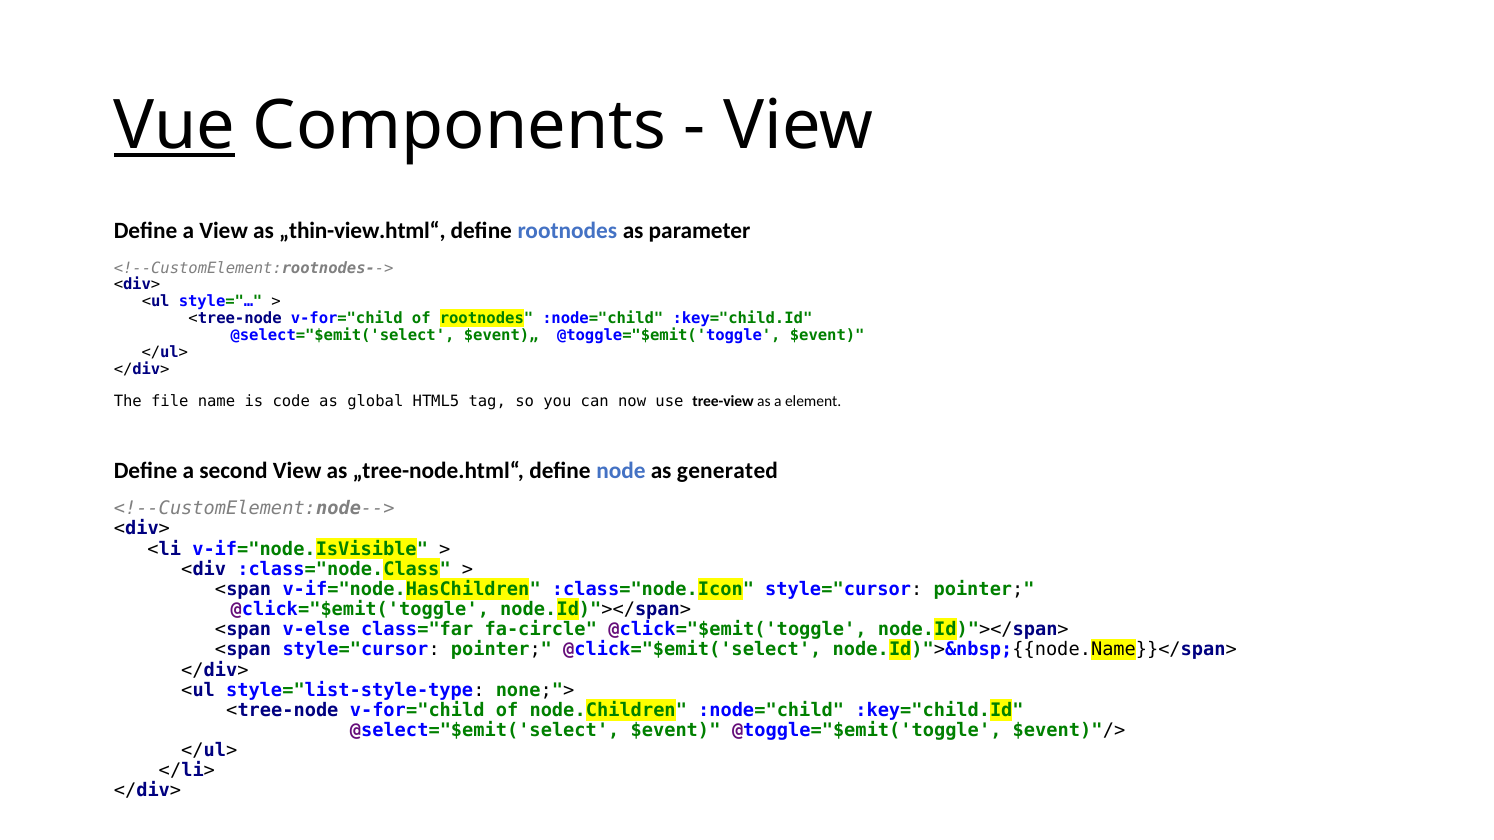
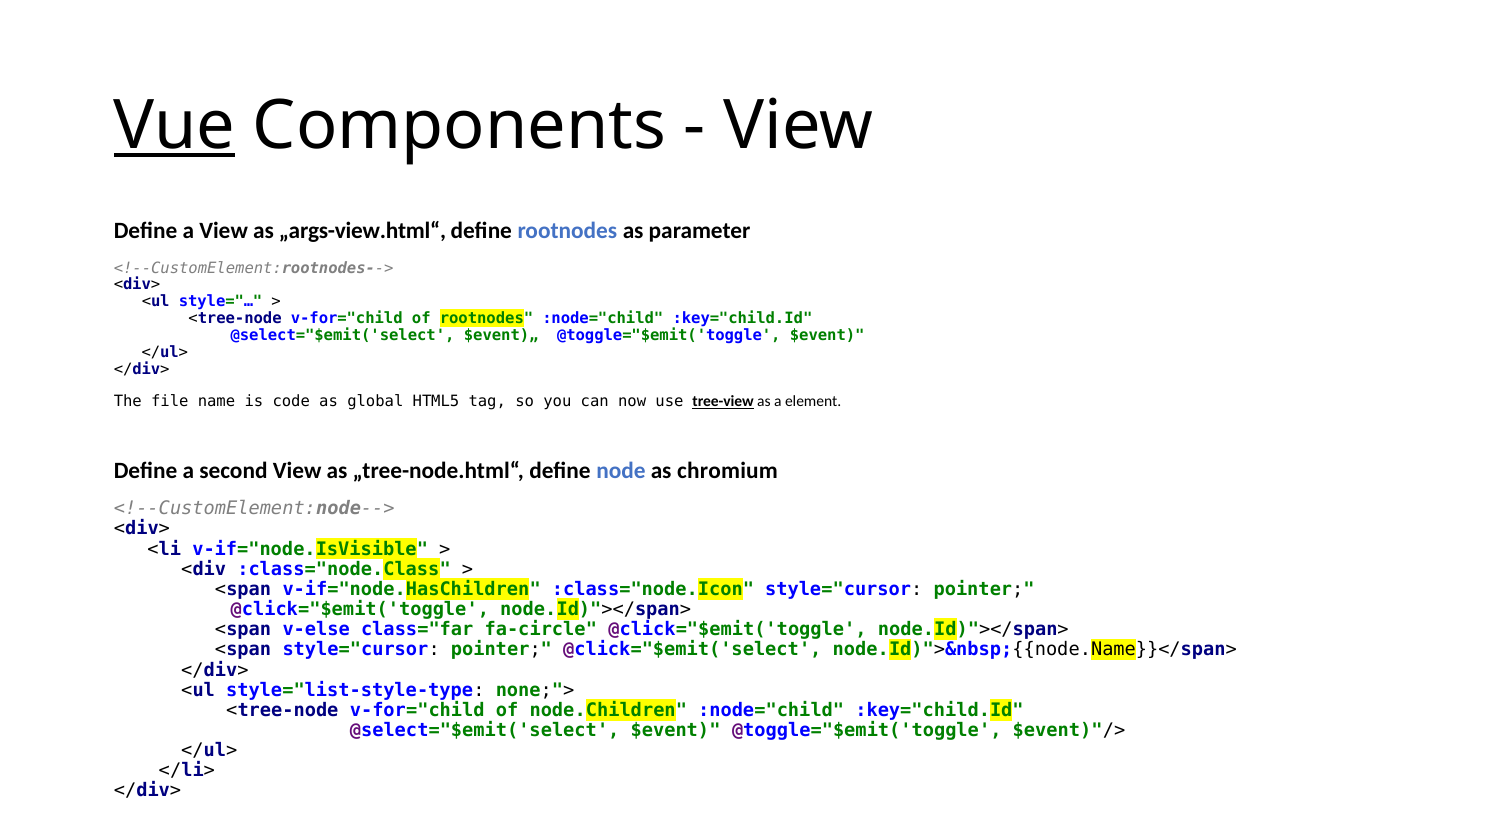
„thin-view.html“: „thin-view.html“ -> „args-view.html“ (362, 231)
tree-view underline: none -> present (723, 402)
generated: generated -> chromium (727, 471)
